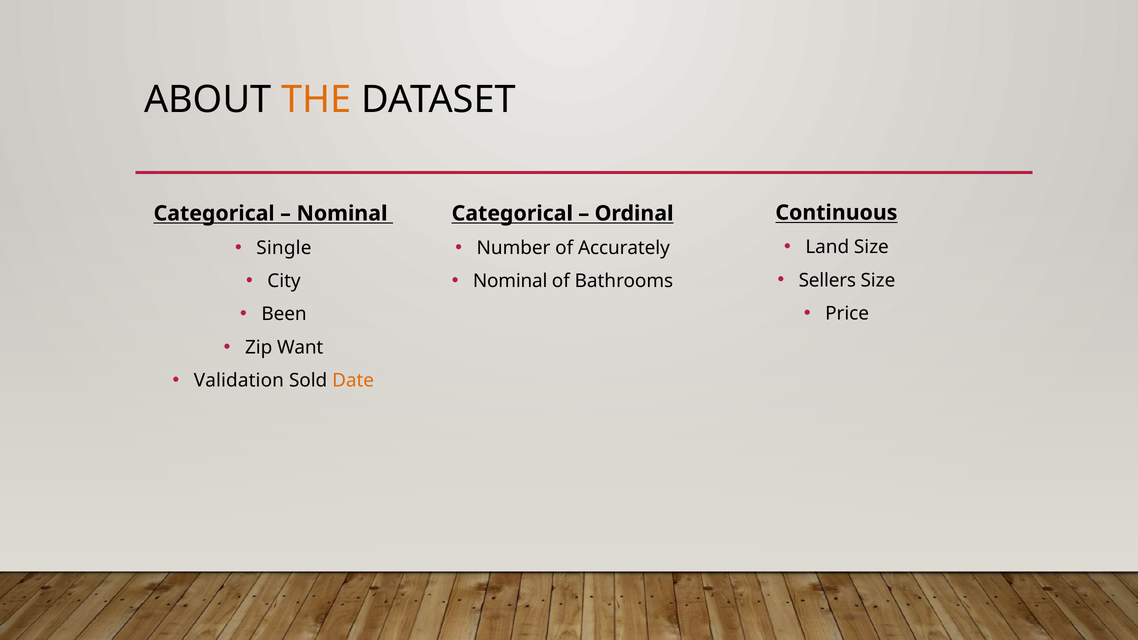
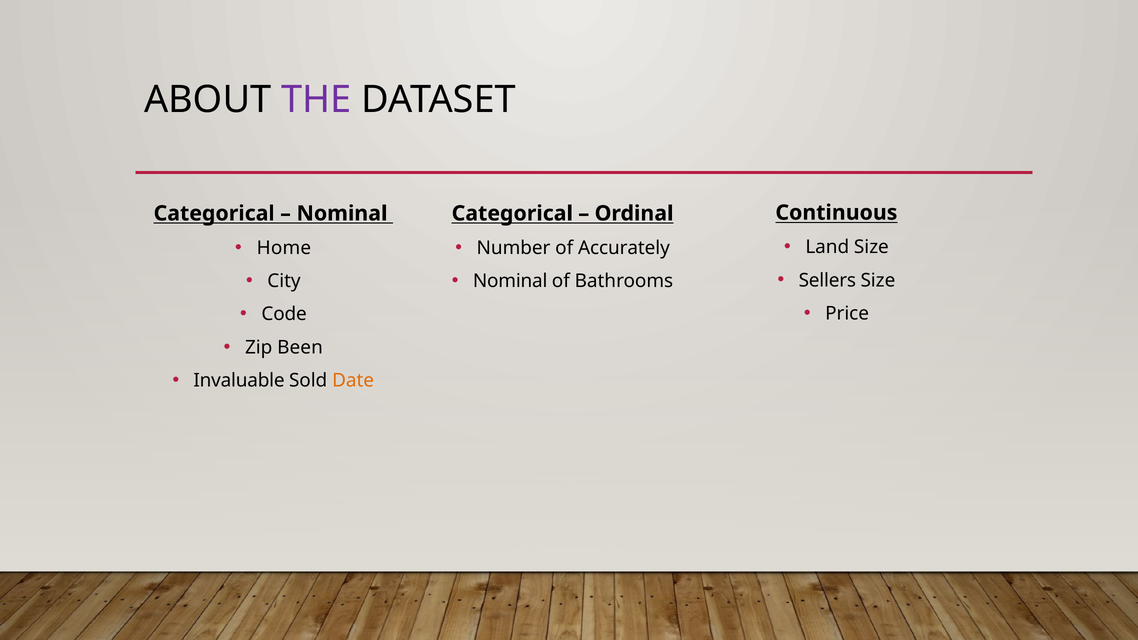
THE colour: orange -> purple (316, 100)
Single: Single -> Home (284, 248)
Been: Been -> Code (284, 314)
Want: Want -> Been (300, 347)
Validation: Validation -> Invaluable (239, 381)
